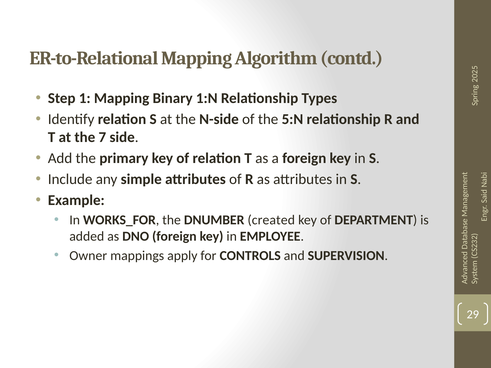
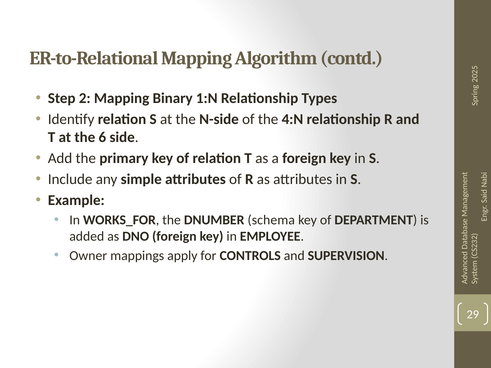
Step 1: 1 -> 2 (85, 98)
5:N: 5:N -> 4:N (292, 119)
7: 7 -> 6 (102, 137)
created: created -> schema (271, 220)
